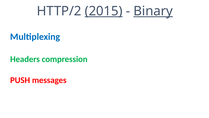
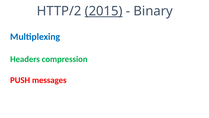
Binary underline: present -> none (153, 11)
